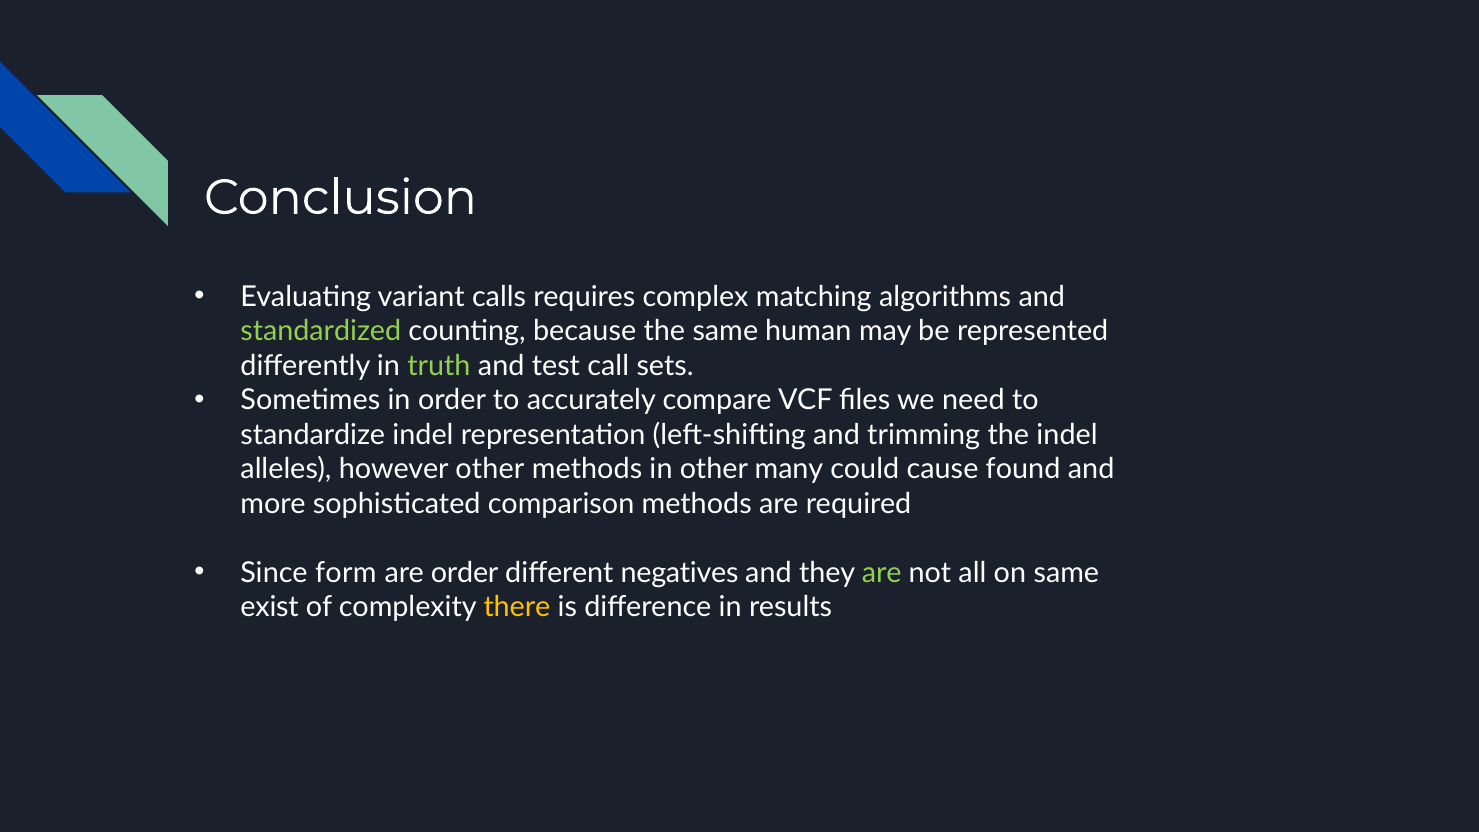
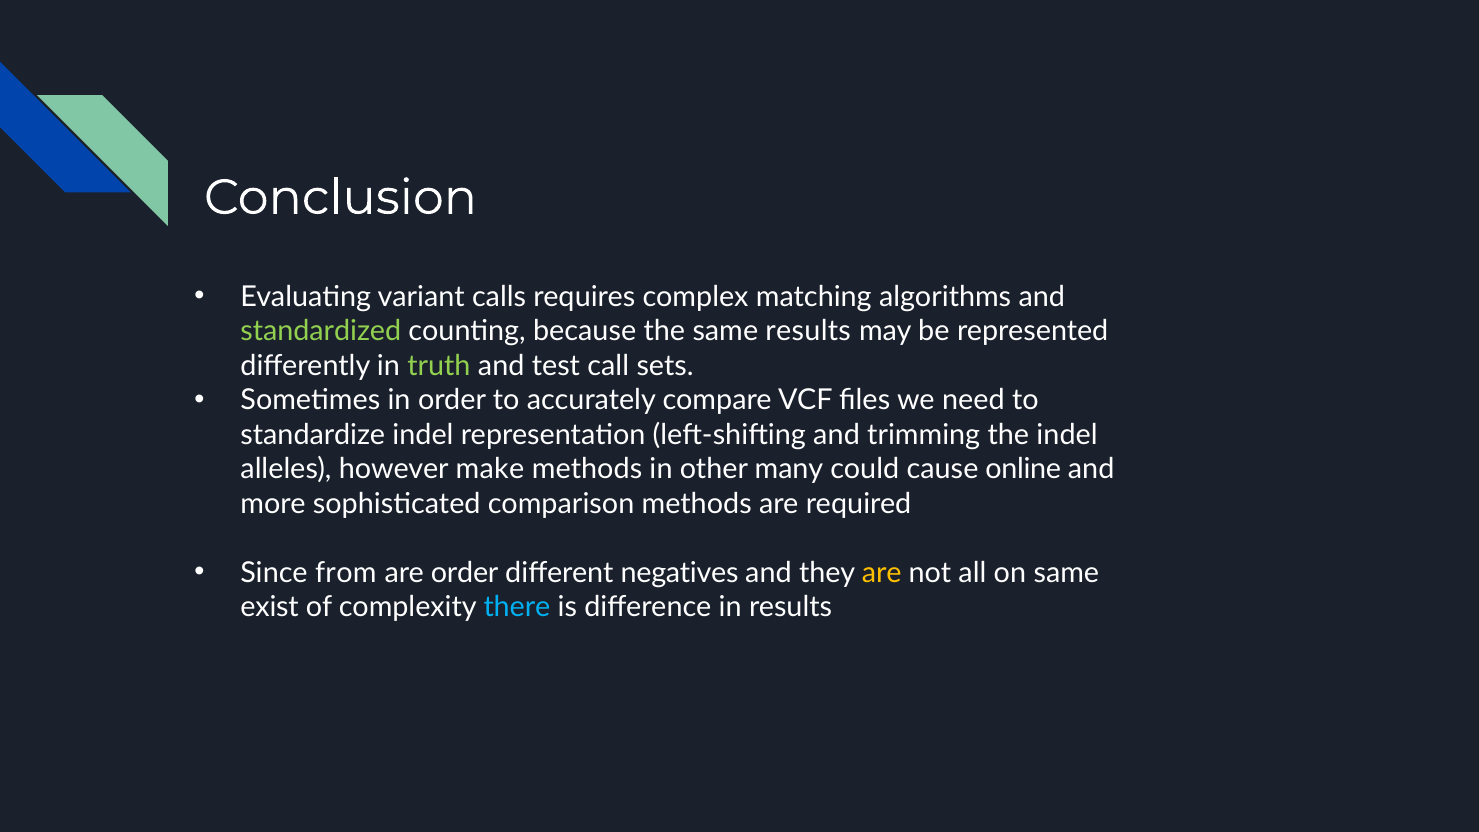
same human: human -> results (808, 331)
however other: other -> make (490, 469)
found: found -> online (1023, 469)
form: form -> from (346, 573)
are colour: light green -> yellow (882, 573)
there colour: yellow -> light blue (517, 607)
